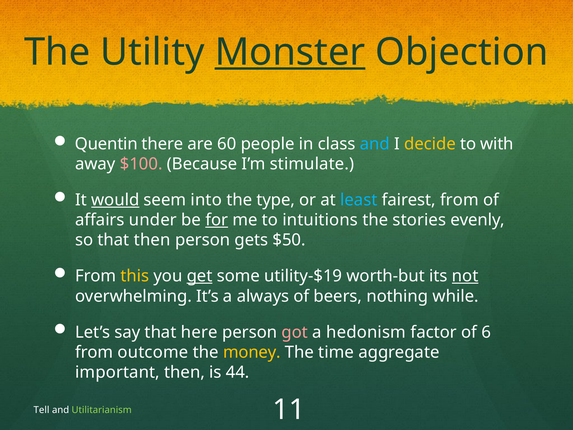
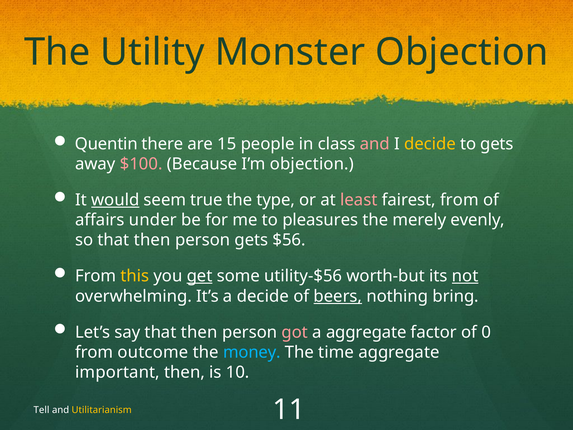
Monster underline: present -> none (290, 52)
60: 60 -> 15 (227, 144)
and colour: light blue -> pink (375, 144)
to with: with -> gets (497, 144)
I’m stimulate: stimulate -> objection (312, 164)
into: into -> true (206, 200)
least colour: light blue -> pink (359, 200)
for underline: present -> none (217, 220)
intuitions: intuitions -> pleasures (320, 220)
stories: stories -> merely (419, 220)
$50: $50 -> $56 (289, 240)
utility-$19: utility-$19 -> utility-$56 (303, 276)
a always: always -> decide (263, 296)
beers underline: none -> present (338, 296)
while: while -> bring (456, 296)
say that here: here -> then (199, 332)
a hedonism: hedonism -> aggregate (366, 332)
6: 6 -> 0 (486, 332)
money colour: yellow -> light blue (252, 352)
44: 44 -> 10 (238, 372)
Utilitarianism colour: light green -> yellow (102, 410)
